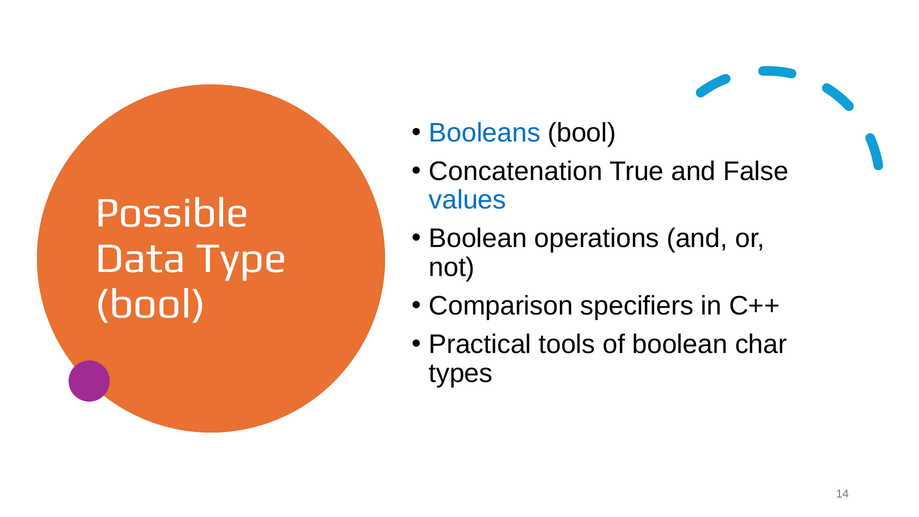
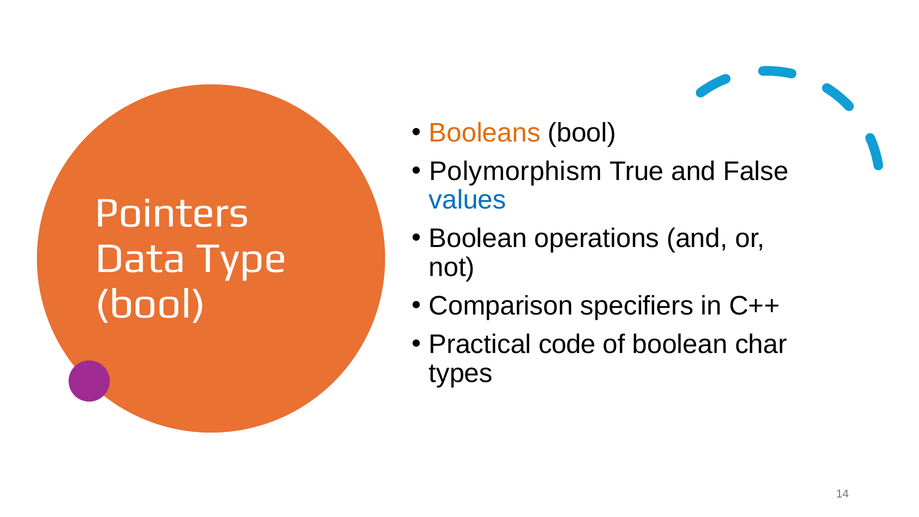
Booleans colour: blue -> orange (485, 133)
Concatenation: Concatenation -> Polymorphism (516, 171)
Possible: Possible -> Pointers (172, 213)
tools: tools -> code (567, 344)
